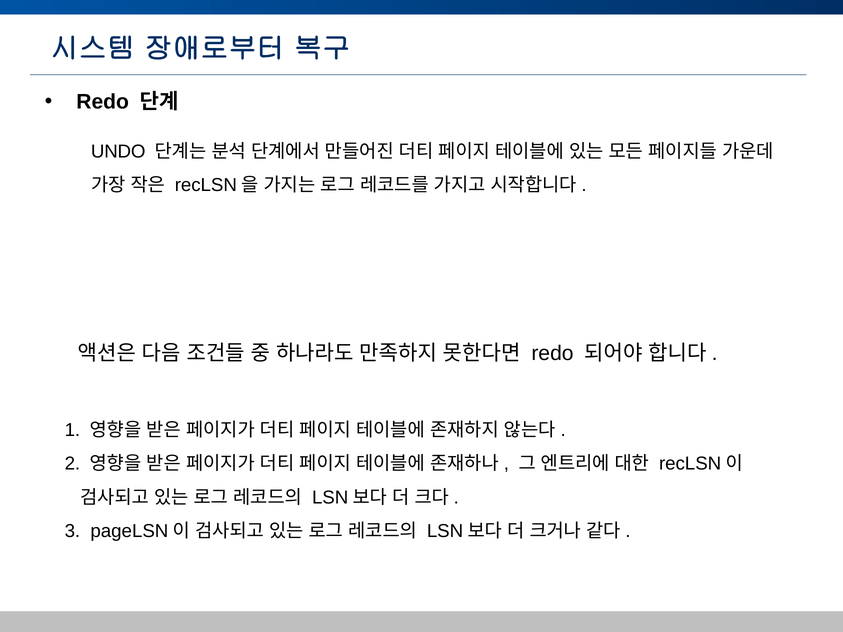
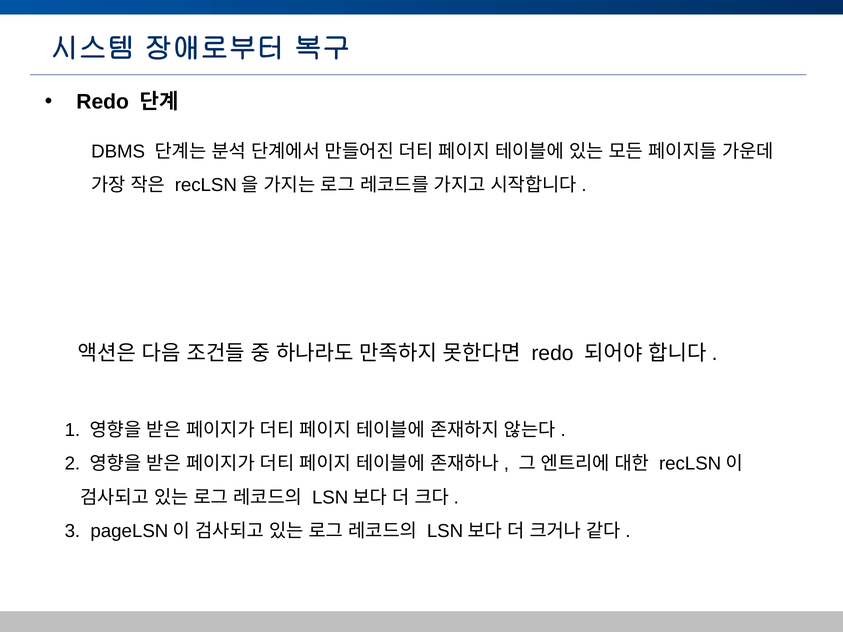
UNDO: UNDO -> DBMS (118, 151)
